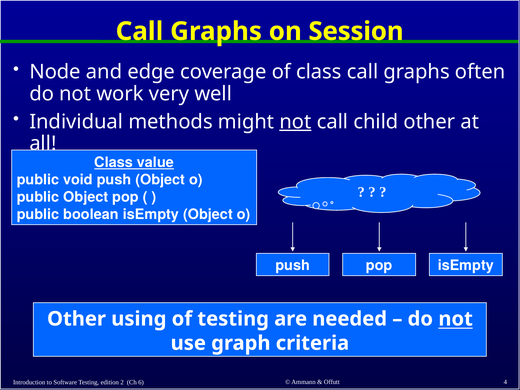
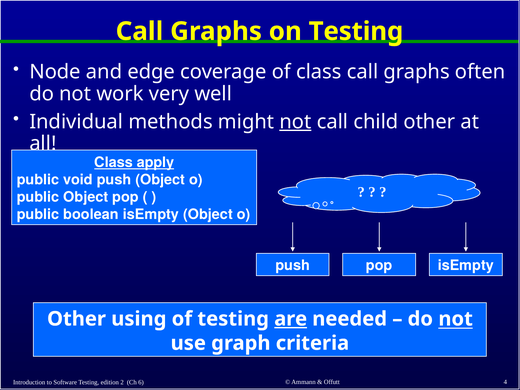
on Session: Session -> Testing (356, 31)
value: value -> apply (155, 162)
are underline: none -> present (291, 319)
